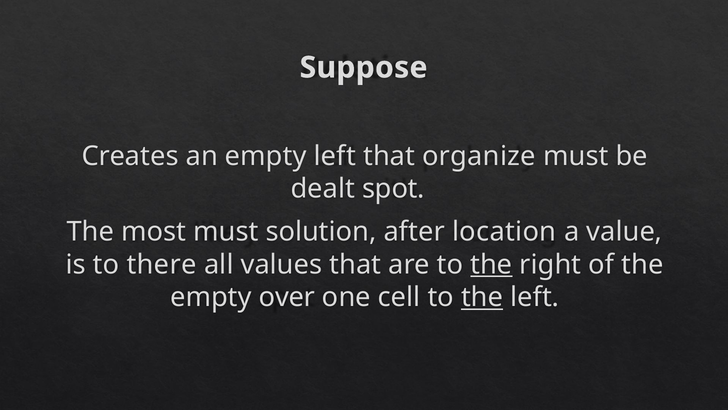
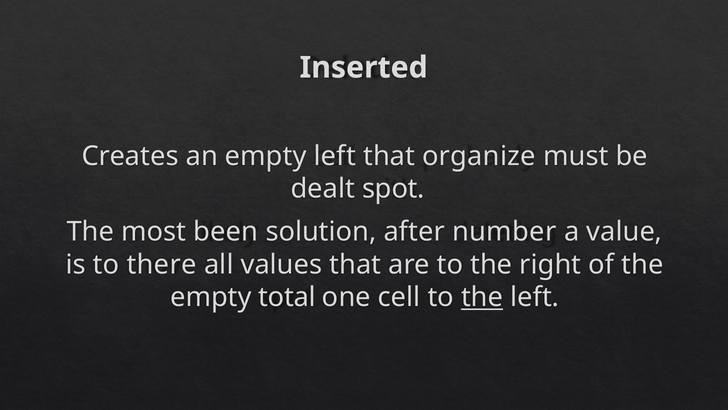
Suppose: Suppose -> Inserted (364, 67)
most must: must -> been (226, 232)
location: location -> number (504, 232)
the underline: present -> none (491, 264)
over: over -> total (287, 297)
